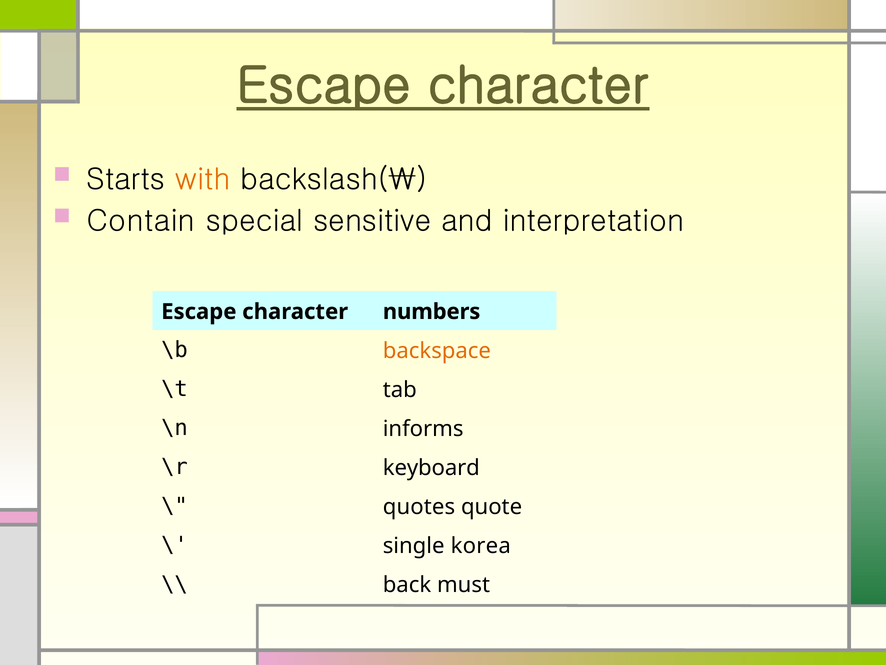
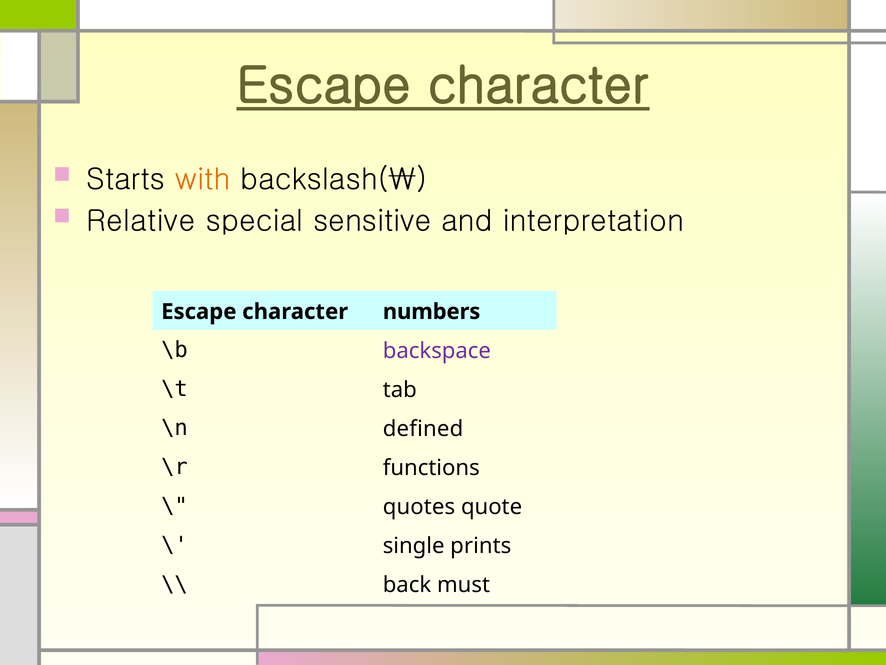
Contain: Contain -> Relative (141, 221)
backspace colour: orange -> purple (437, 350)
informs: informs -> defined (423, 429)
keyboard: keyboard -> functions (431, 468)
korea: korea -> prints (481, 546)
